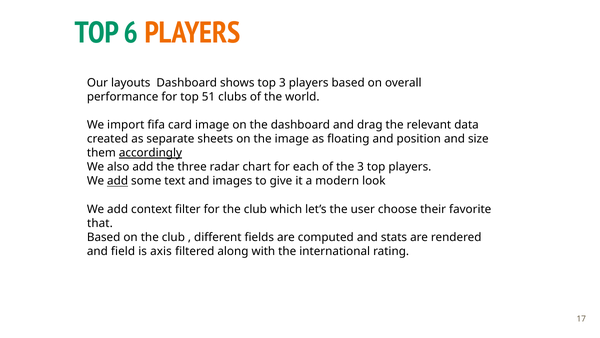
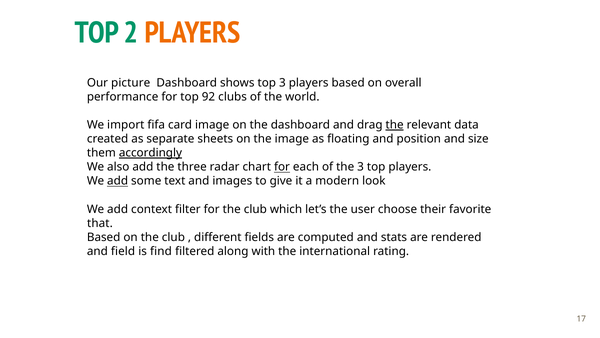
6: 6 -> 2 (131, 33)
layouts: layouts -> picture (131, 83)
51: 51 -> 92 (208, 97)
the underline: none -> present (395, 125)
for underline: none -> present (282, 167)
axis: axis -> find (161, 251)
